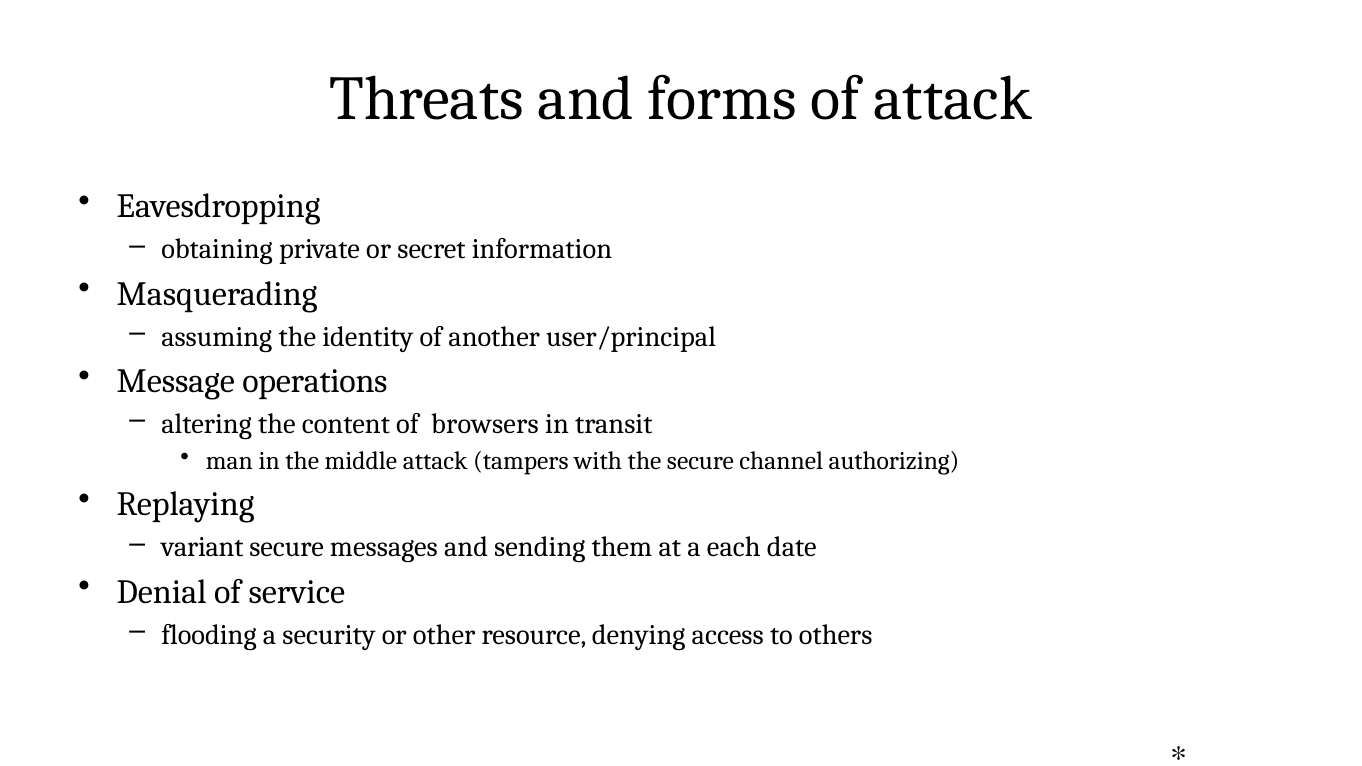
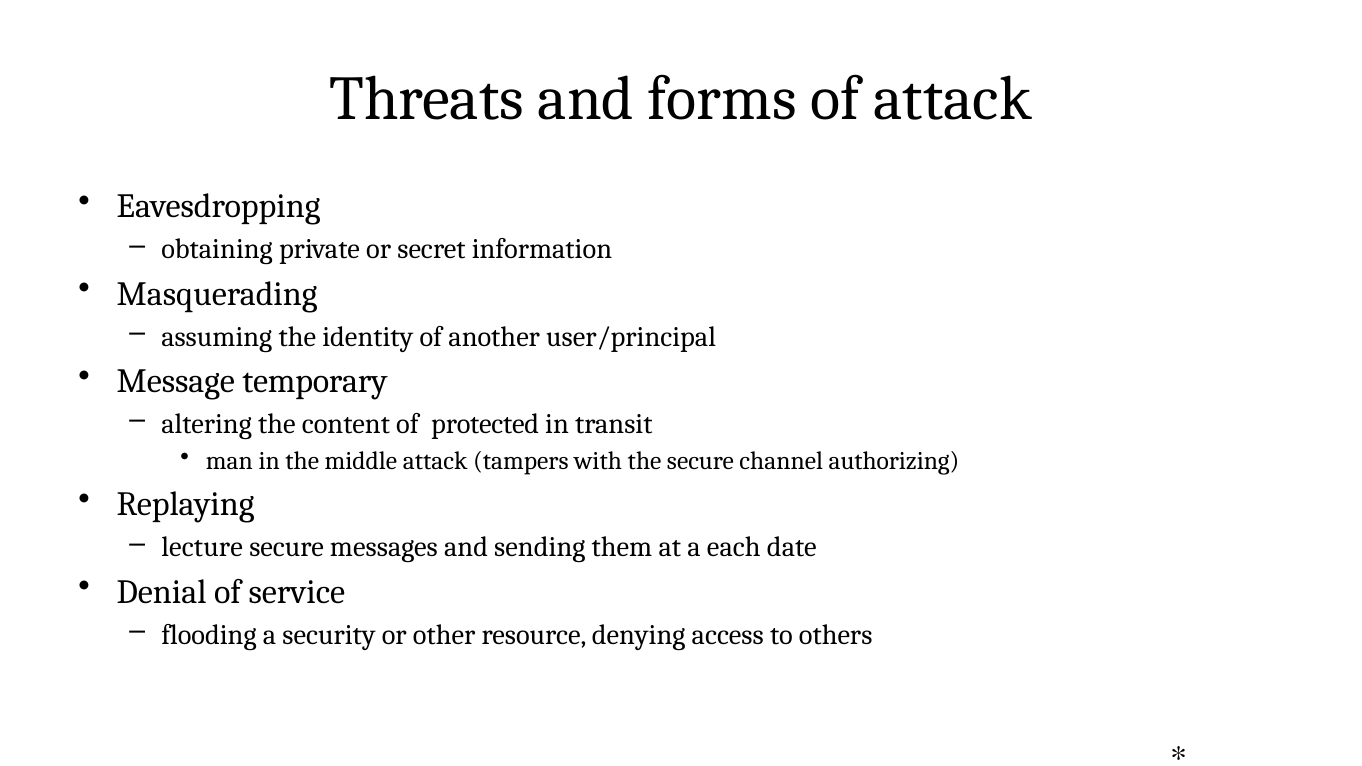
operations: operations -> temporary (315, 381)
browsers: browsers -> protected (485, 424)
variant: variant -> lecture (202, 547)
